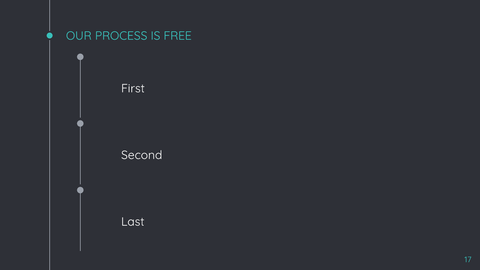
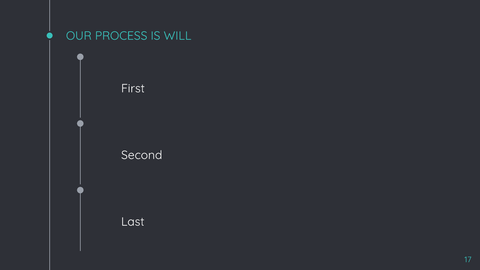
FREE: FREE -> WILL (178, 36)
